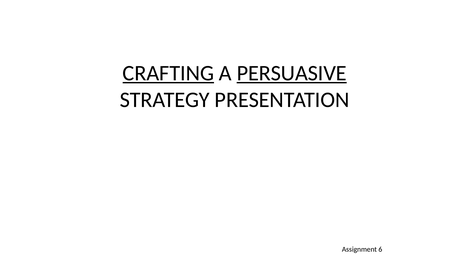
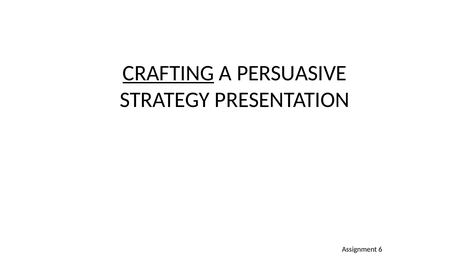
PERSUASIVE underline: present -> none (292, 73)
